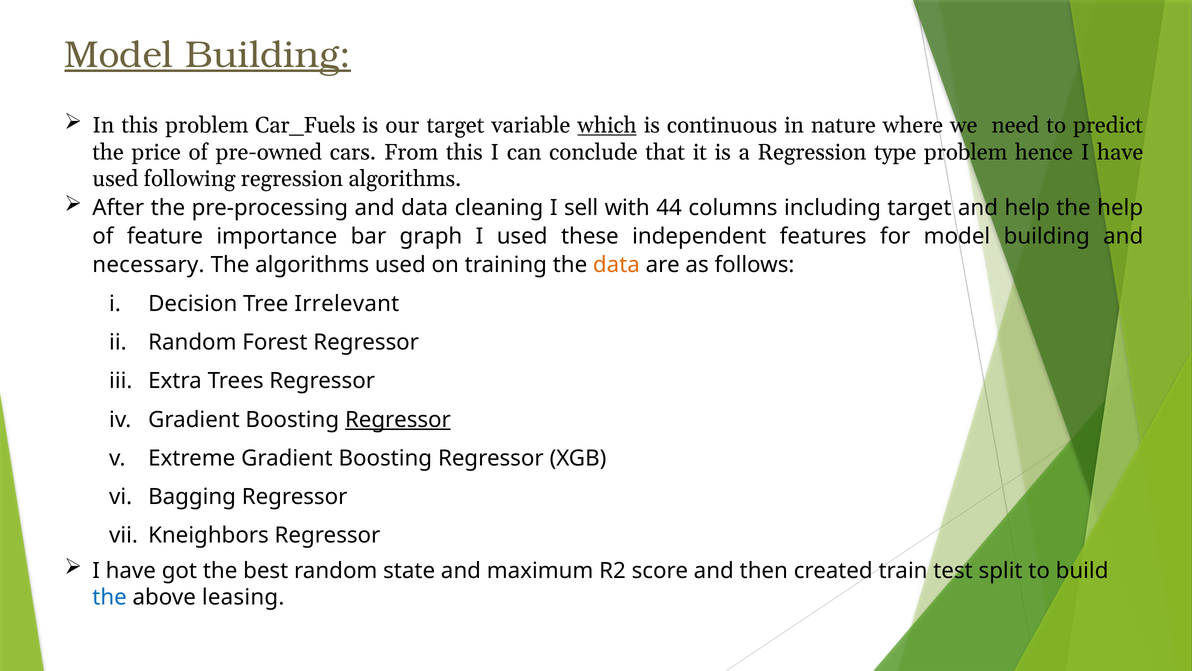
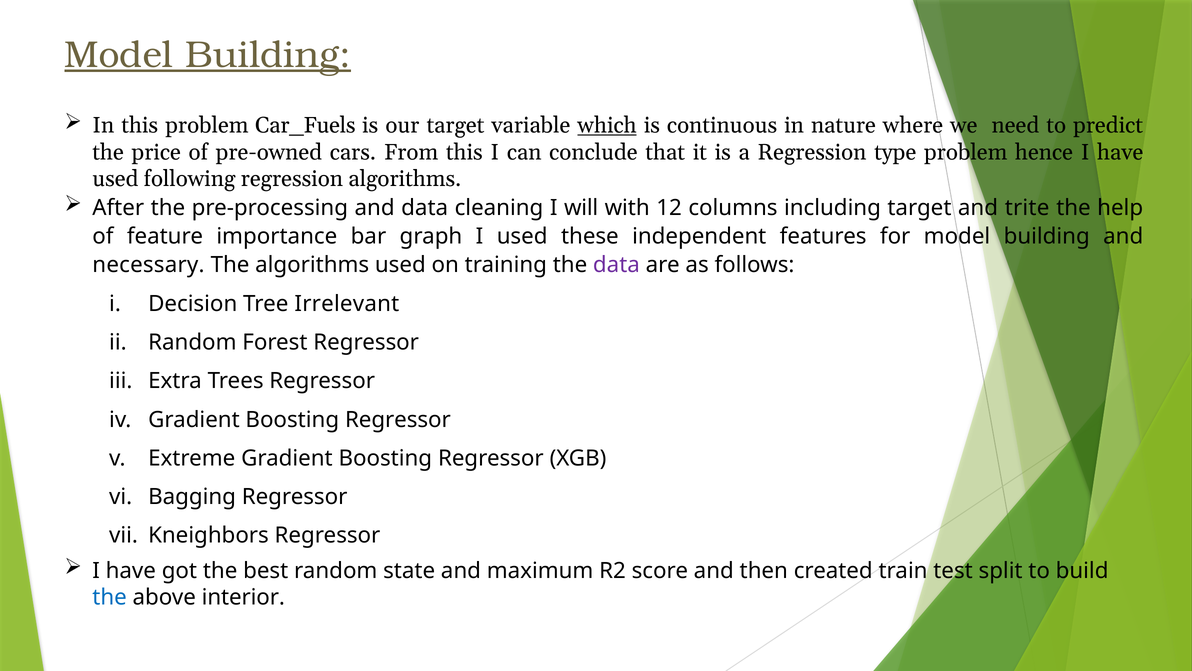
sell: sell -> will (581, 208)
44: 44 -> 12 (669, 208)
and help: help -> trite (1027, 208)
data colour: orange -> purple (616, 265)
Regressor underline: present -> none (398, 419)
leasing: leasing -> interior (243, 597)
